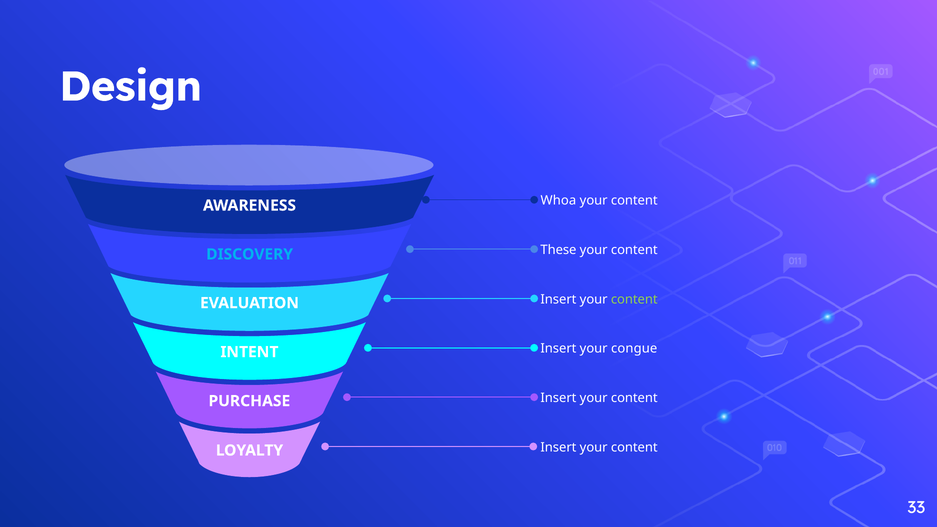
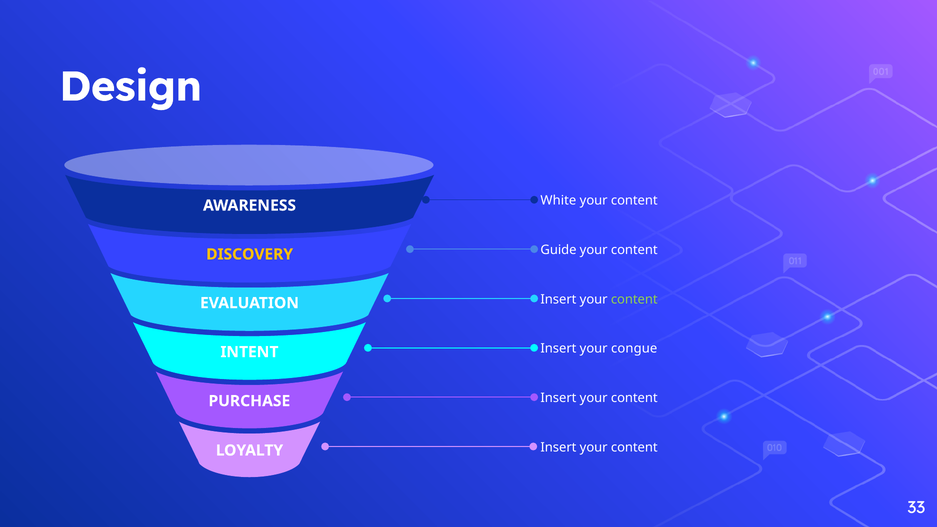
Whoa: Whoa -> White (558, 201)
These: These -> Guide (558, 250)
DISCOVERY colour: light blue -> yellow (250, 254)
